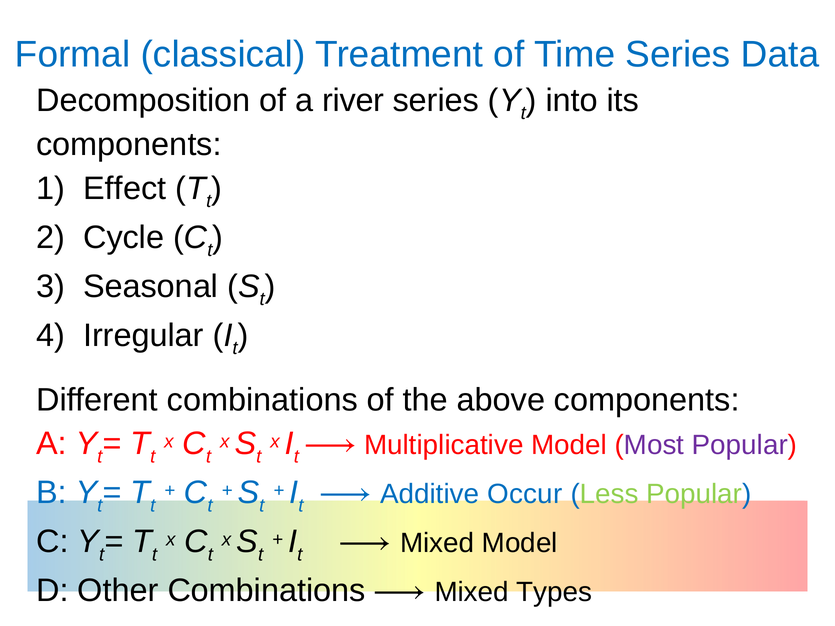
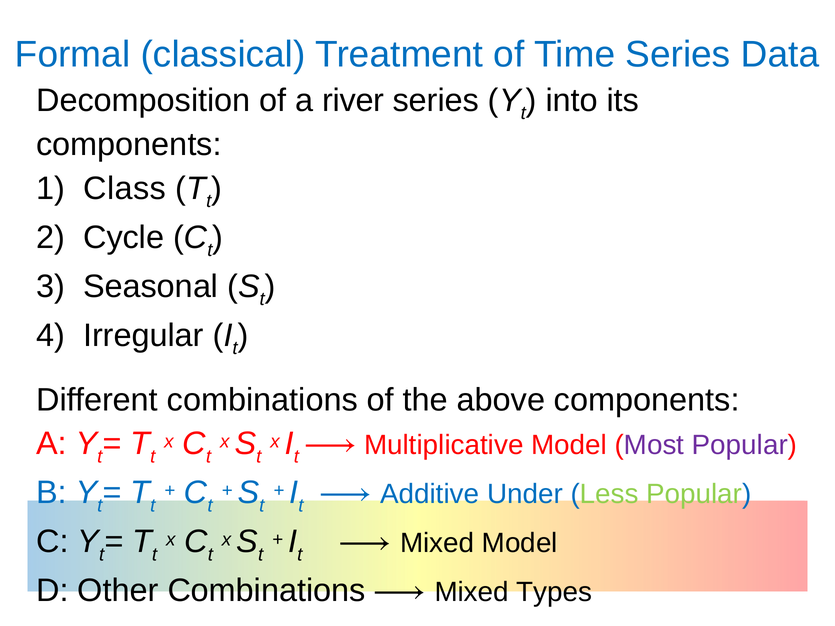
Effect: Effect -> Class (125, 188)
Occur: Occur -> Under (525, 495)
